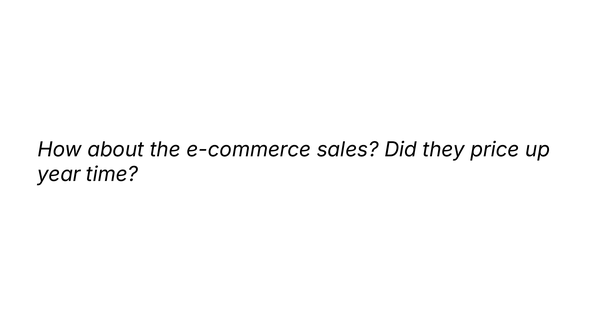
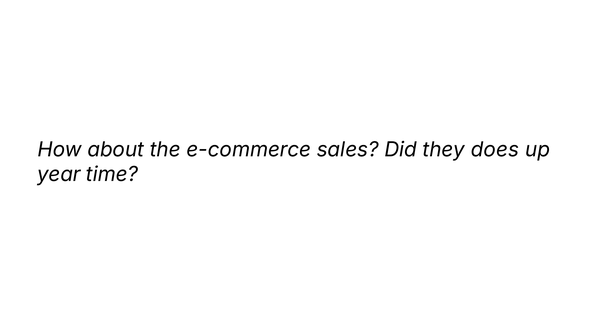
price: price -> does (495, 149)
